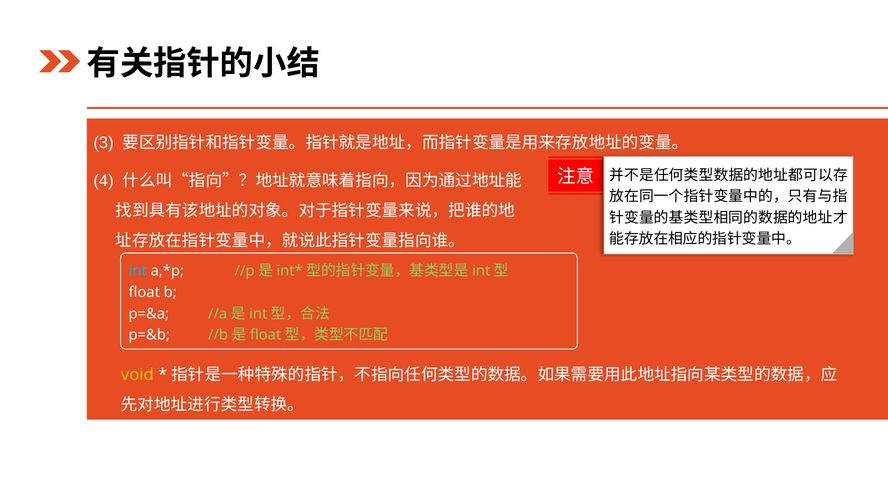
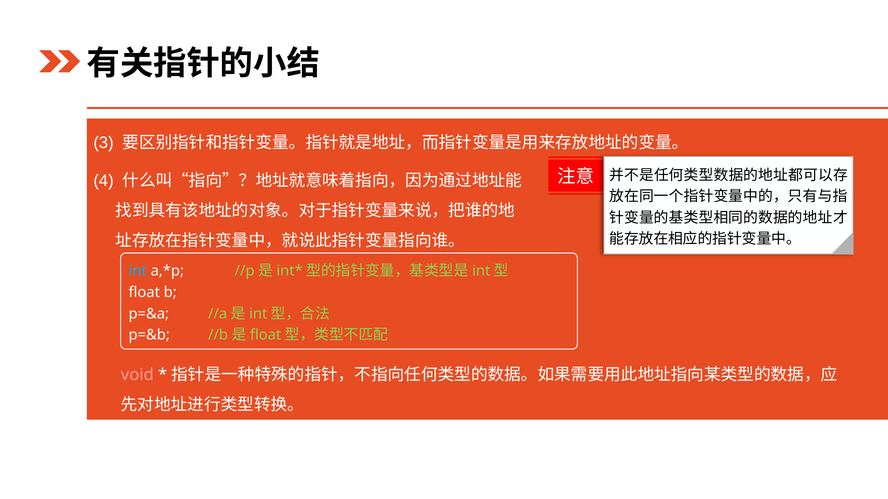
void colour: yellow -> pink (137, 375)
